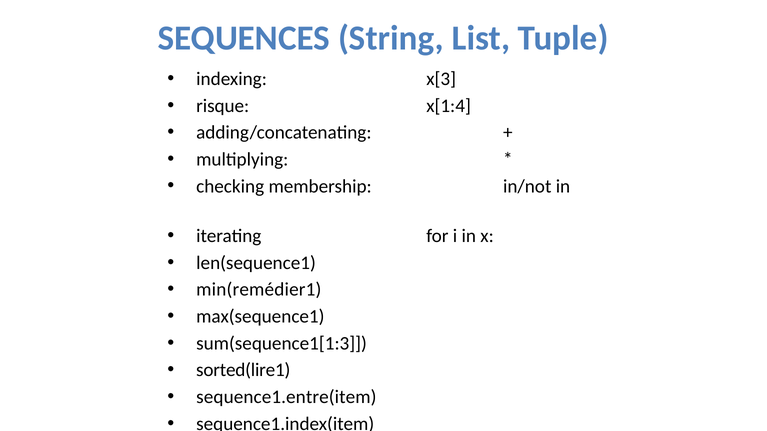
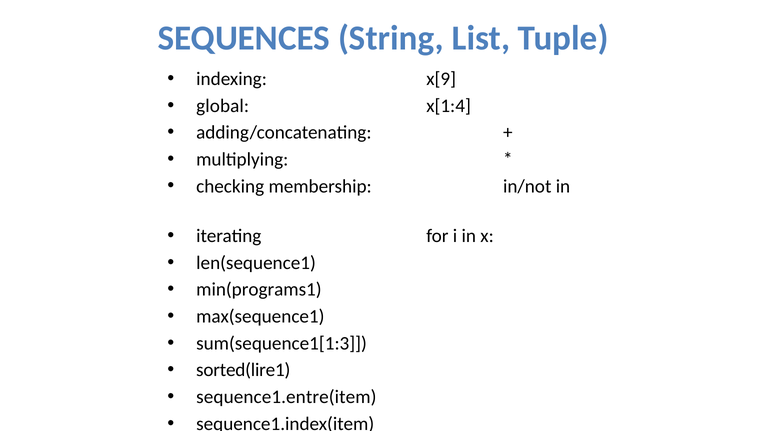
x[3: x[3 -> x[9 (441, 79)
risque: risque -> global (223, 106)
min(remédier1: min(remédier1 -> min(programs1 (259, 290)
